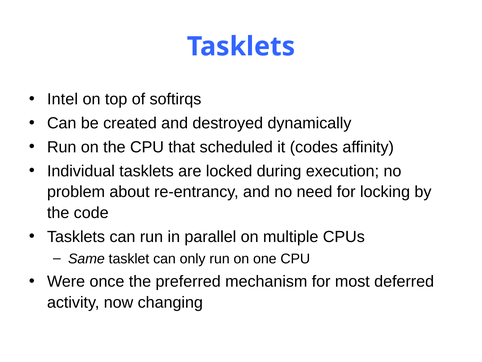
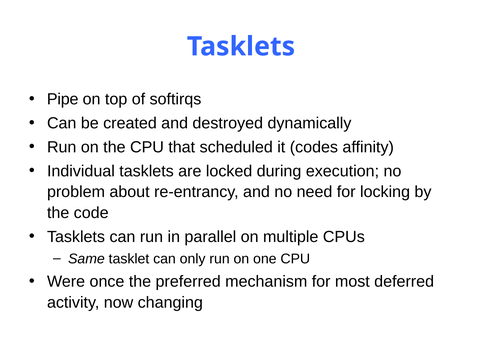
Intel: Intel -> Pipe (63, 99)
